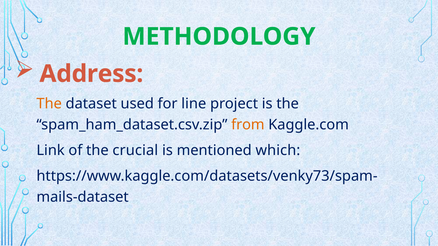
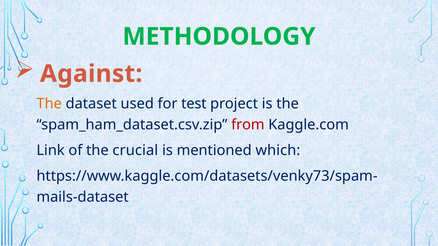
Address: Address -> Against (91, 74)
line: line -> test (194, 104)
from colour: orange -> red (248, 125)
